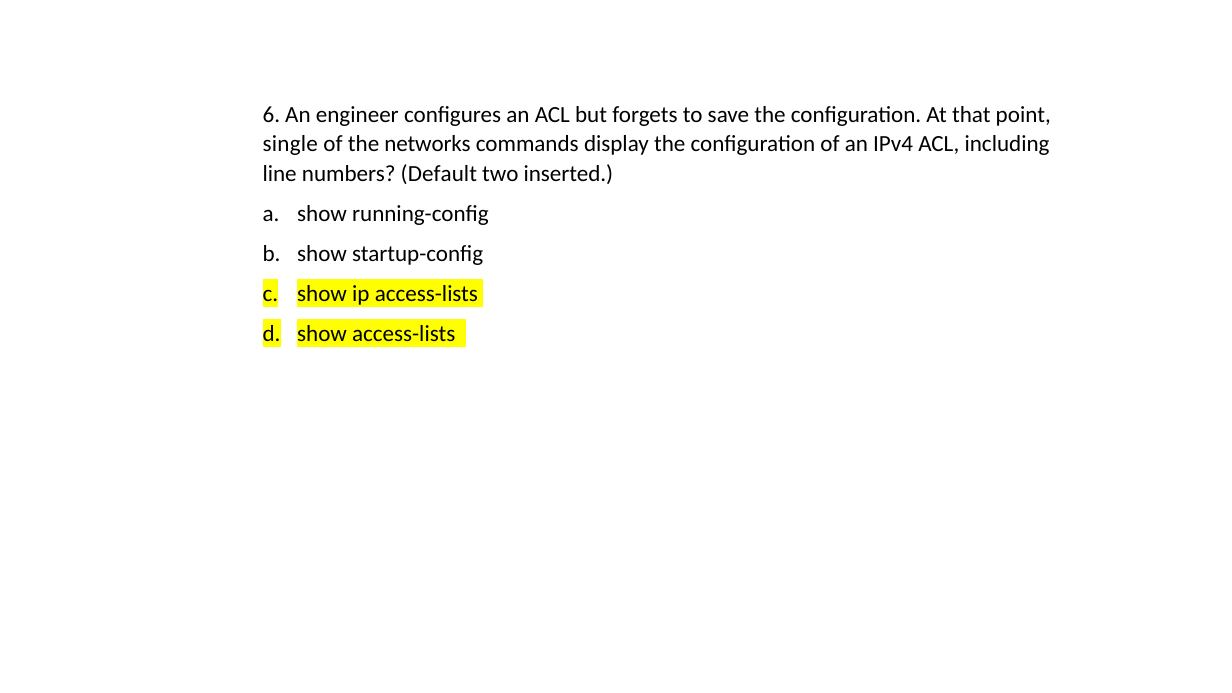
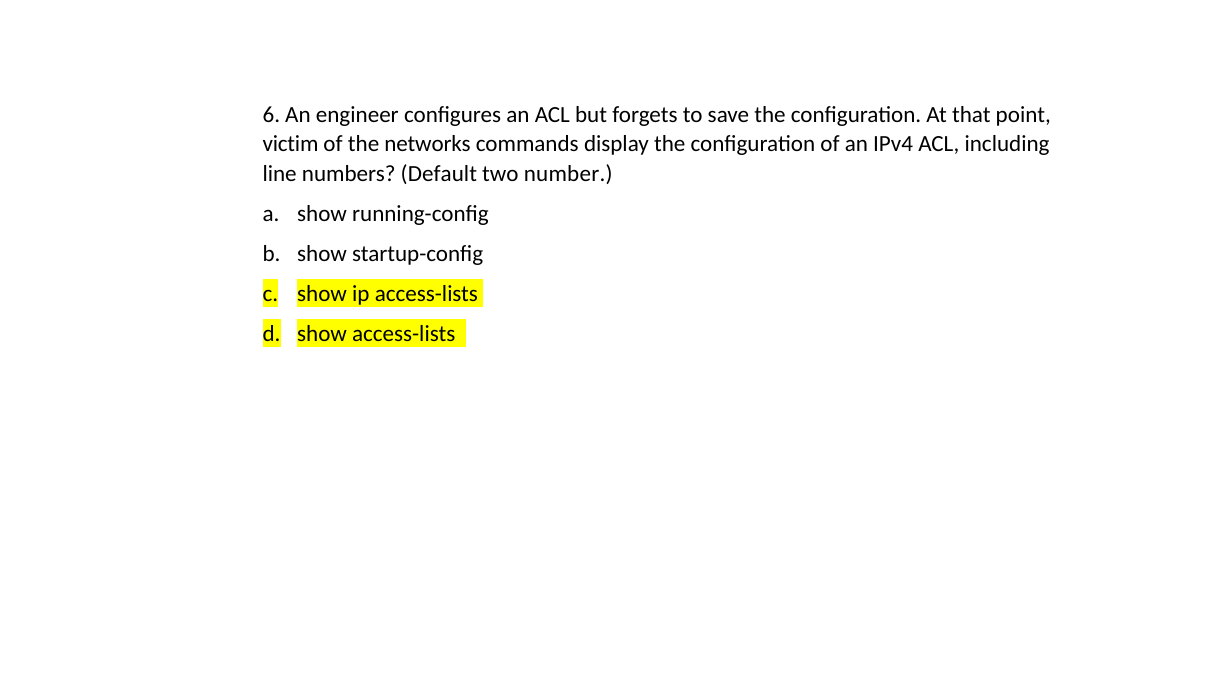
single: single -> victim (291, 144)
inserted: inserted -> number (568, 174)
